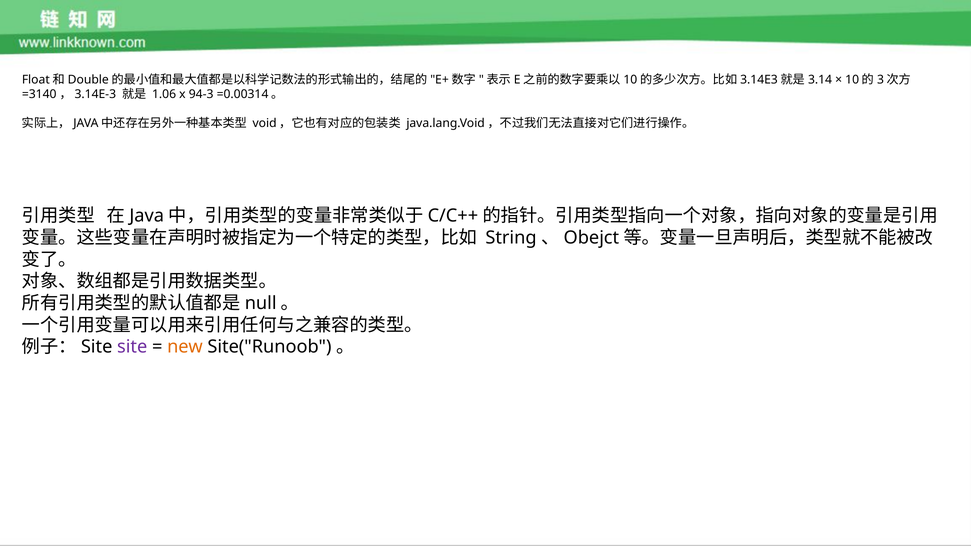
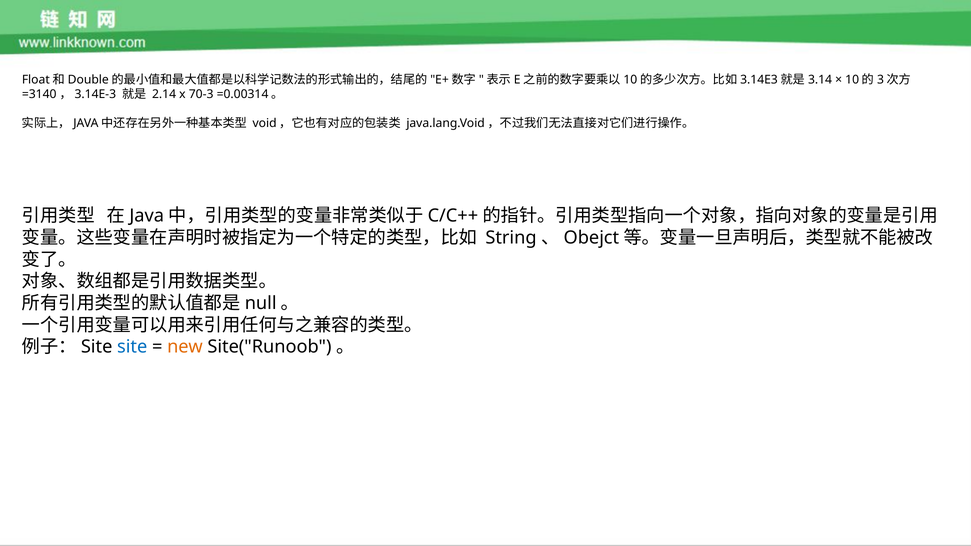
1.06: 1.06 -> 2.14 (164, 94)
94-3: 94-3 -> 70-3 (201, 94)
site colour: purple -> blue (132, 347)
